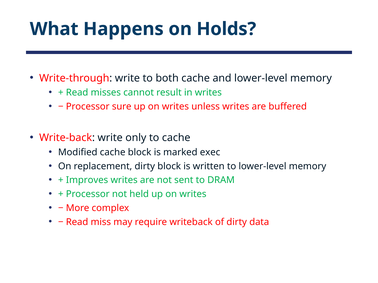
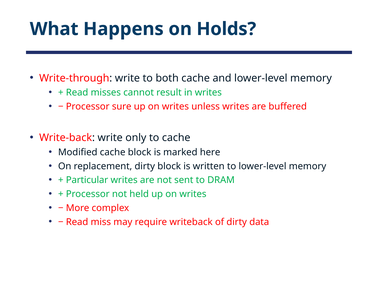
exec: exec -> here (210, 152)
Improves: Improves -> Particular (87, 180)
